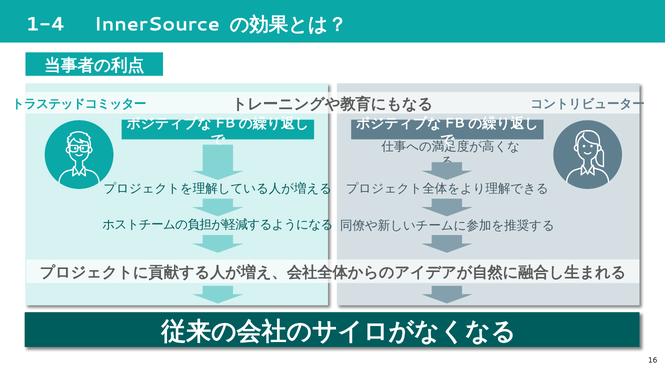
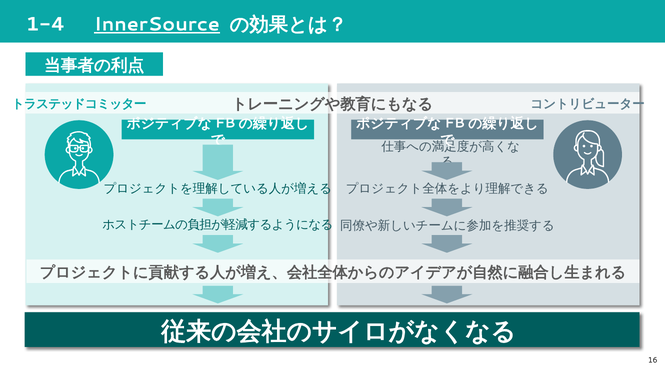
InnerSource underline: none -> present (157, 24)
